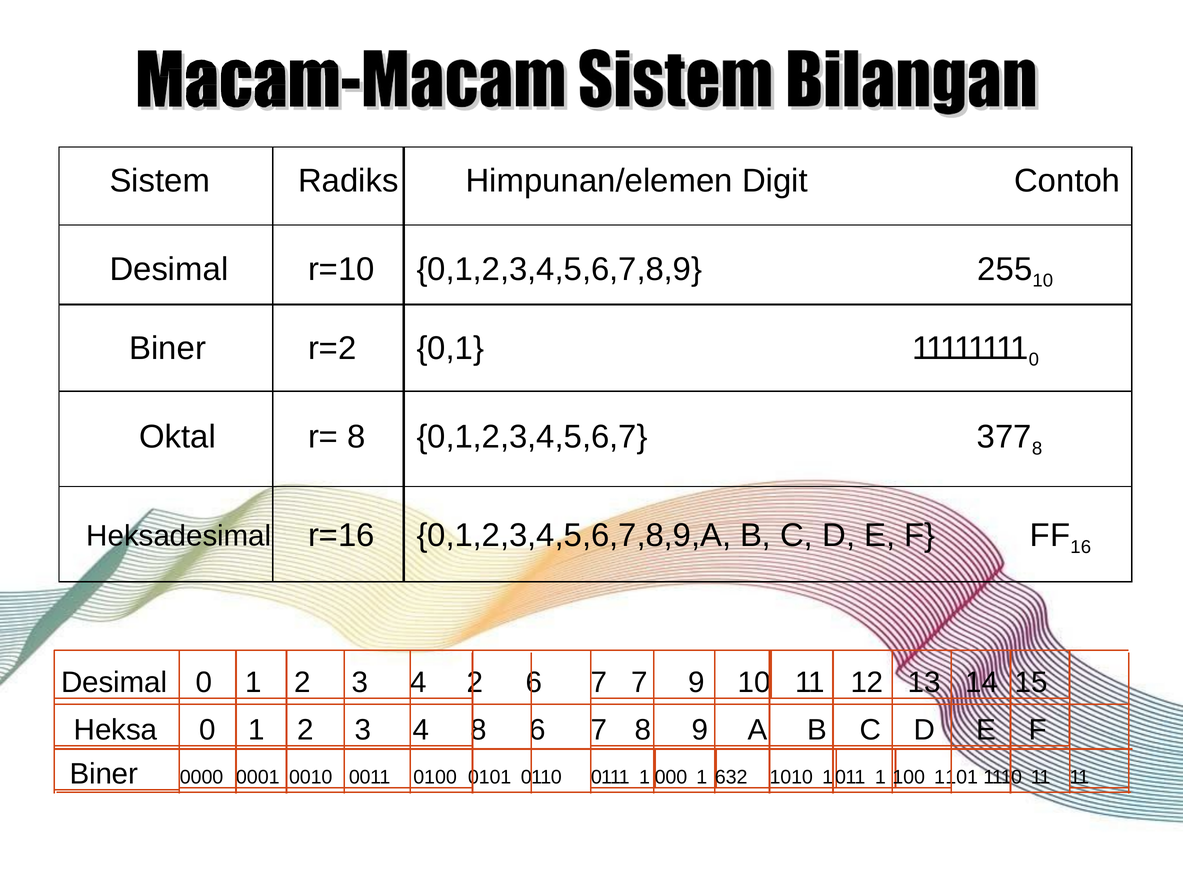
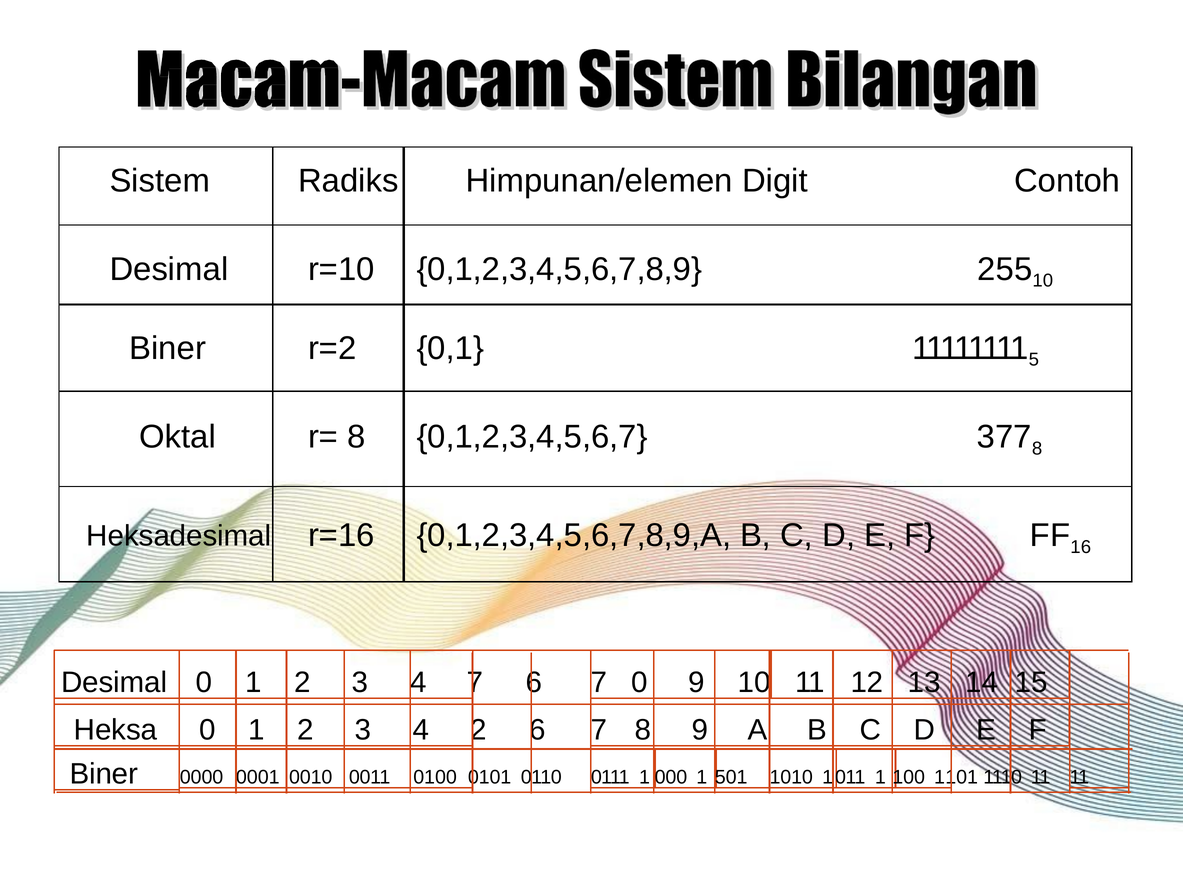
0: 0 -> 5 (1034, 360)
4 2: 2 -> 7 (475, 683)
7 7: 7 -> 0 (639, 683)
4 8: 8 -> 2 (478, 730)
632: 632 -> 501 (731, 778)
